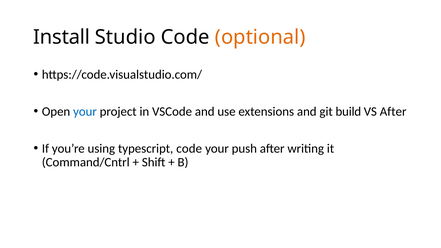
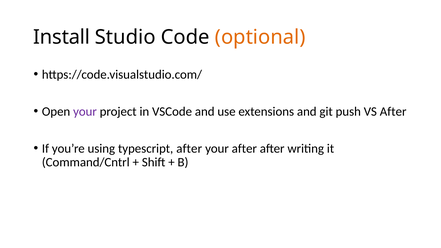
your colour: blue -> purple (85, 112)
build: build -> push (348, 112)
typescript code: code -> after (189, 149)
your push: push -> after (244, 149)
